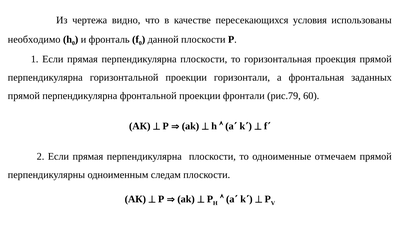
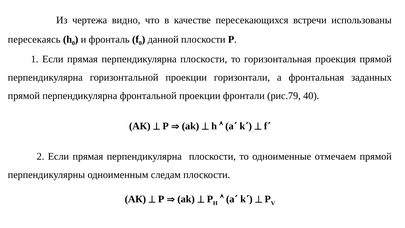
условия: условия -> встречи (310, 20)
необходимо: необходимо -> пересекаясь (34, 39)
60: 60 -> 40 (311, 96)
